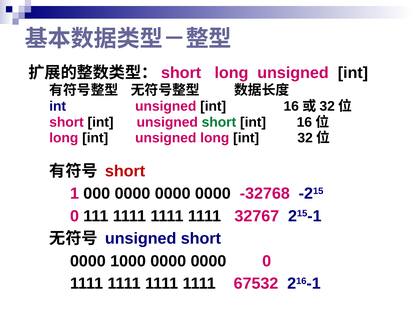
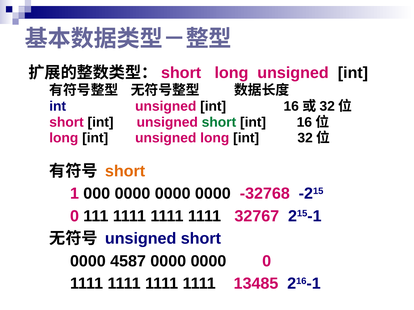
short colour: red -> orange (125, 171)
1000: 1000 -> 4587 (128, 262)
67532: 67532 -> 13485 (256, 284)
